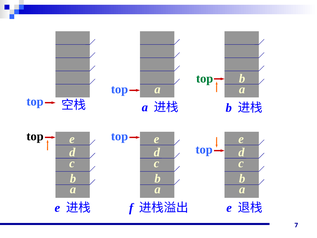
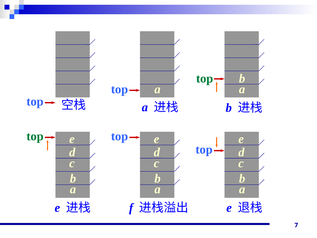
top colour: black -> green (35, 136)
